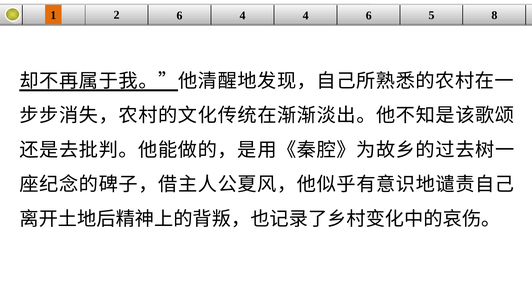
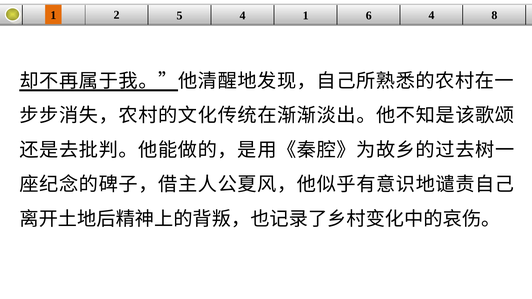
2 6: 6 -> 5 (180, 16)
4 4: 4 -> 1 (306, 16)
6 5: 5 -> 4 (432, 15)
